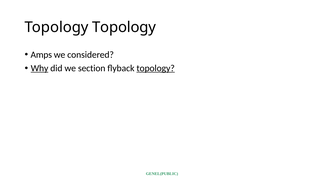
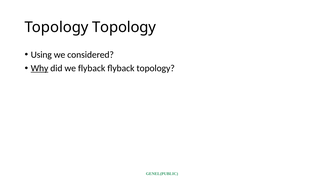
Amps: Amps -> Using (41, 55)
we section: section -> flyback (92, 68)
topology underline: present -> none (156, 68)
